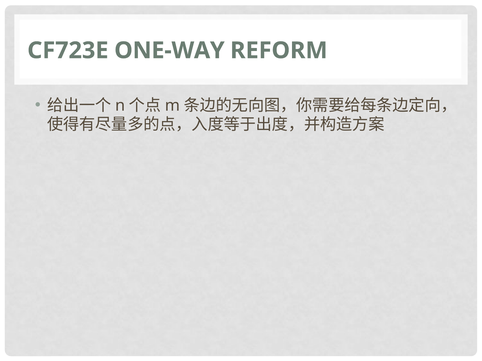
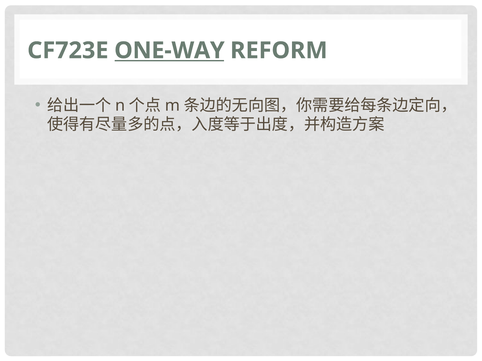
ONE-WAY underline: none -> present (169, 51)
